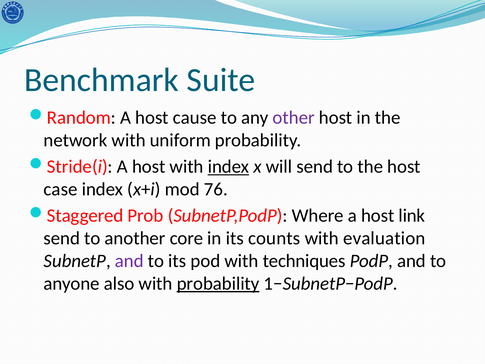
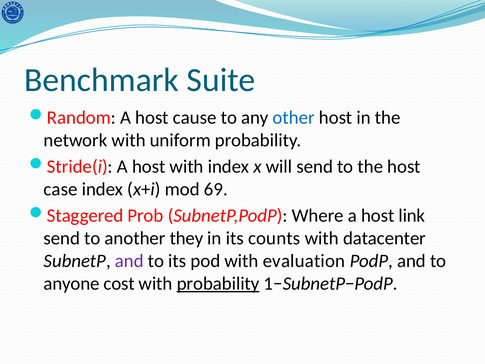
other colour: purple -> blue (294, 118)
index underline: present -> none (228, 167)
76: 76 -> 69 (216, 189)
core: core -> they (187, 238)
evaluation: evaluation -> datacenter (384, 238)
techniques: techniques -> evaluation (304, 261)
also: also -> cost (119, 283)
